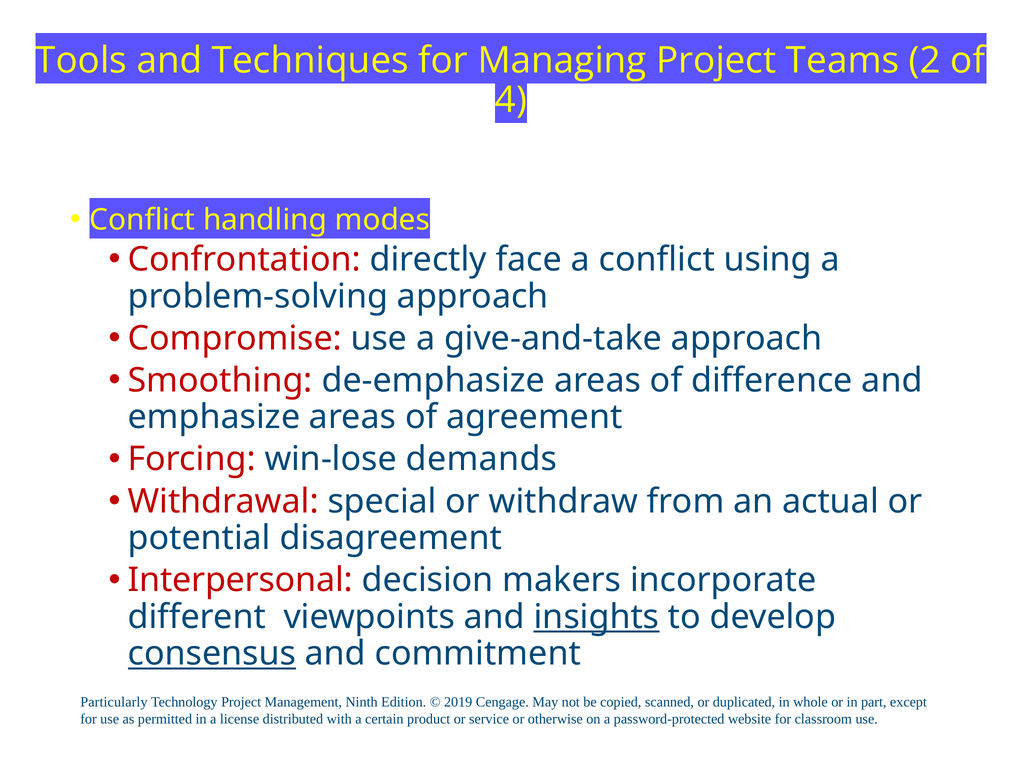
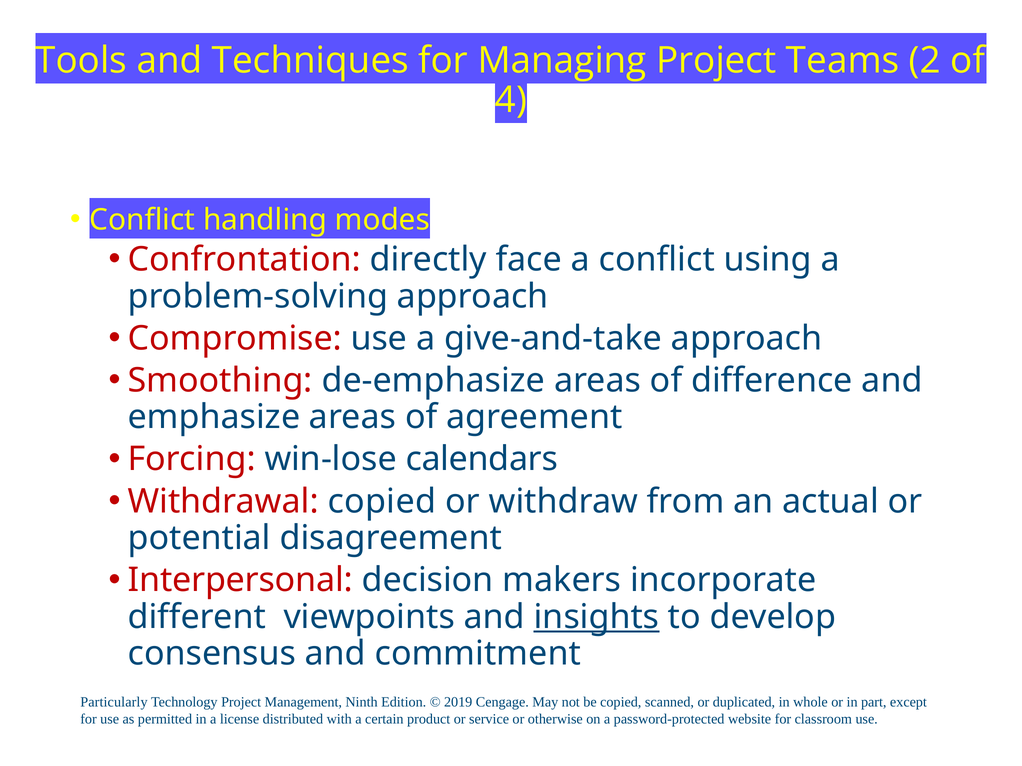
demands: demands -> calendars (482, 460)
Withdrawal special: special -> copied (382, 502)
consensus underline: present -> none (212, 654)
